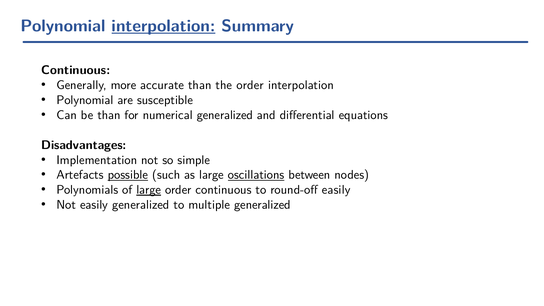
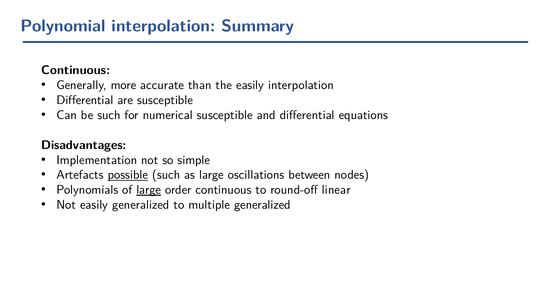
interpolation underline: present -> none (163, 26)
the order: order -> easily (250, 85)
Polynomial: Polynomial -> Differential (85, 100)
be than: than -> such (109, 115)
numerical generalized: generalized -> susceptible (225, 115)
oscillations underline: present -> none (256, 175)
round-off easily: easily -> linear (336, 190)
